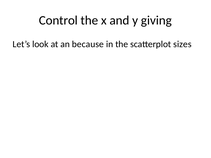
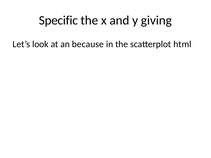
Control: Control -> Specific (58, 20)
sizes: sizes -> html (182, 44)
